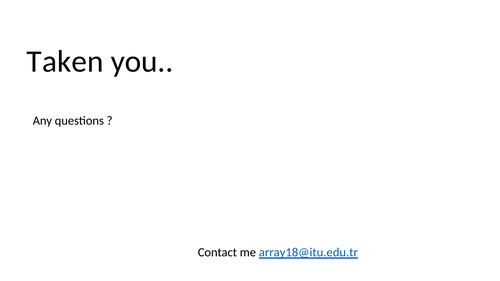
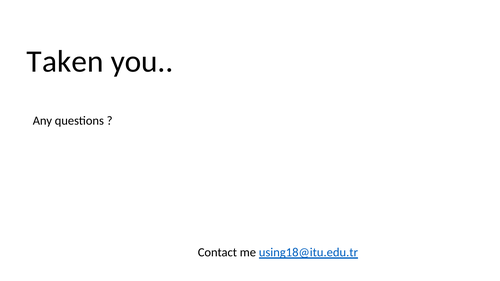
array18@itu.edu.tr: array18@itu.edu.tr -> using18@itu.edu.tr (308, 253)
